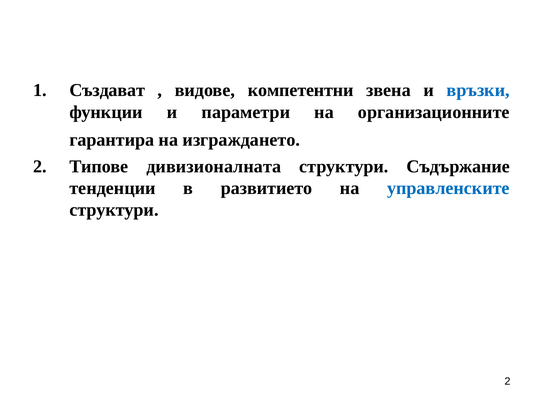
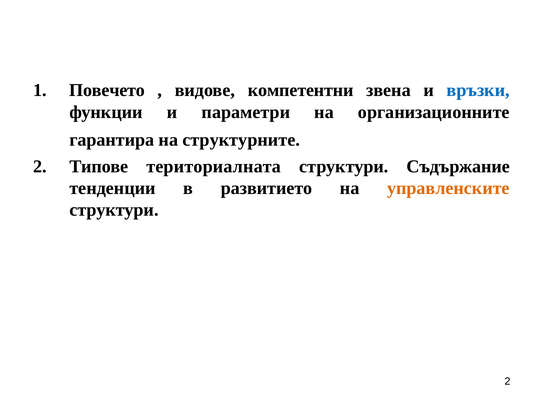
Създават: Създават -> Повечето (107, 90)
изграждането: изграждането -> структурните (241, 140)
дивизионалната: дивизионалната -> териториалната (214, 166)
управленските colour: blue -> orange (448, 188)
